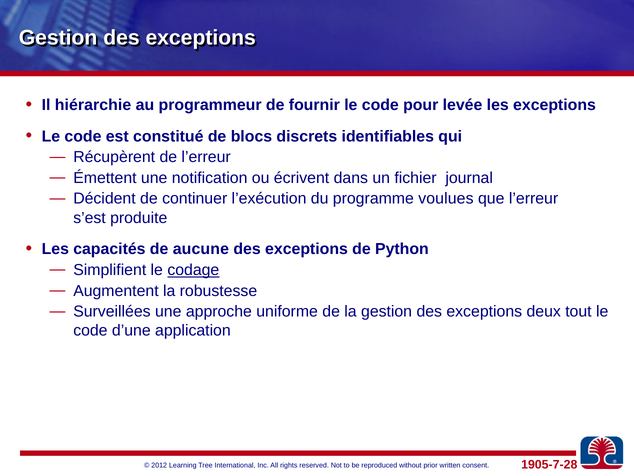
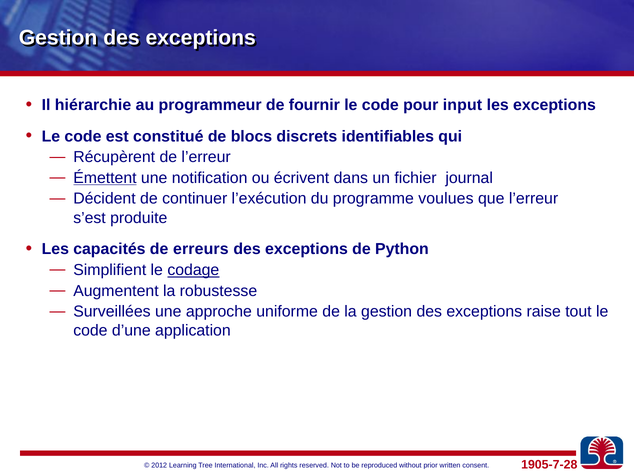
levée: levée -> input (462, 105)
Émettent underline: none -> present (105, 178)
aucune: aucune -> erreurs (201, 249)
deux: deux -> raise (544, 311)
